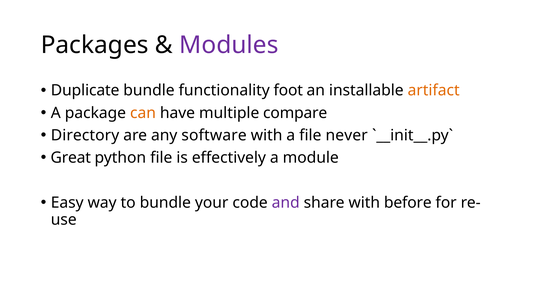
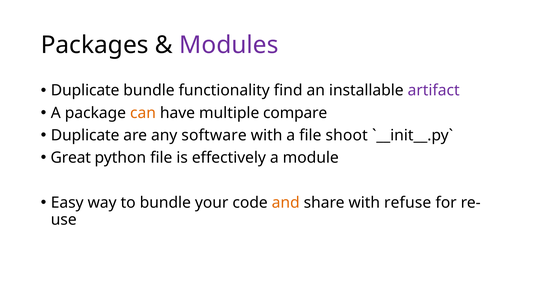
foot: foot -> find (288, 90)
artifact colour: orange -> purple (434, 90)
Directory: Directory -> Duplicate (85, 135)
never: never -> shoot (347, 135)
and colour: purple -> orange (286, 203)
before: before -> refuse (408, 203)
